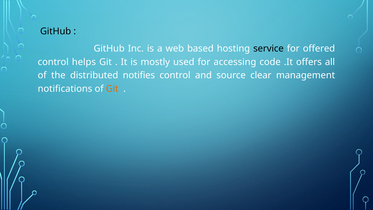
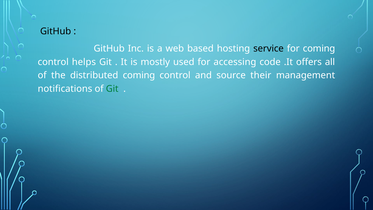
for offered: offered -> coming (319, 48)
distributed notifies: notifies -> coming (139, 75)
clear: clear -> their (261, 75)
Git colour: orange -> green (112, 89)
